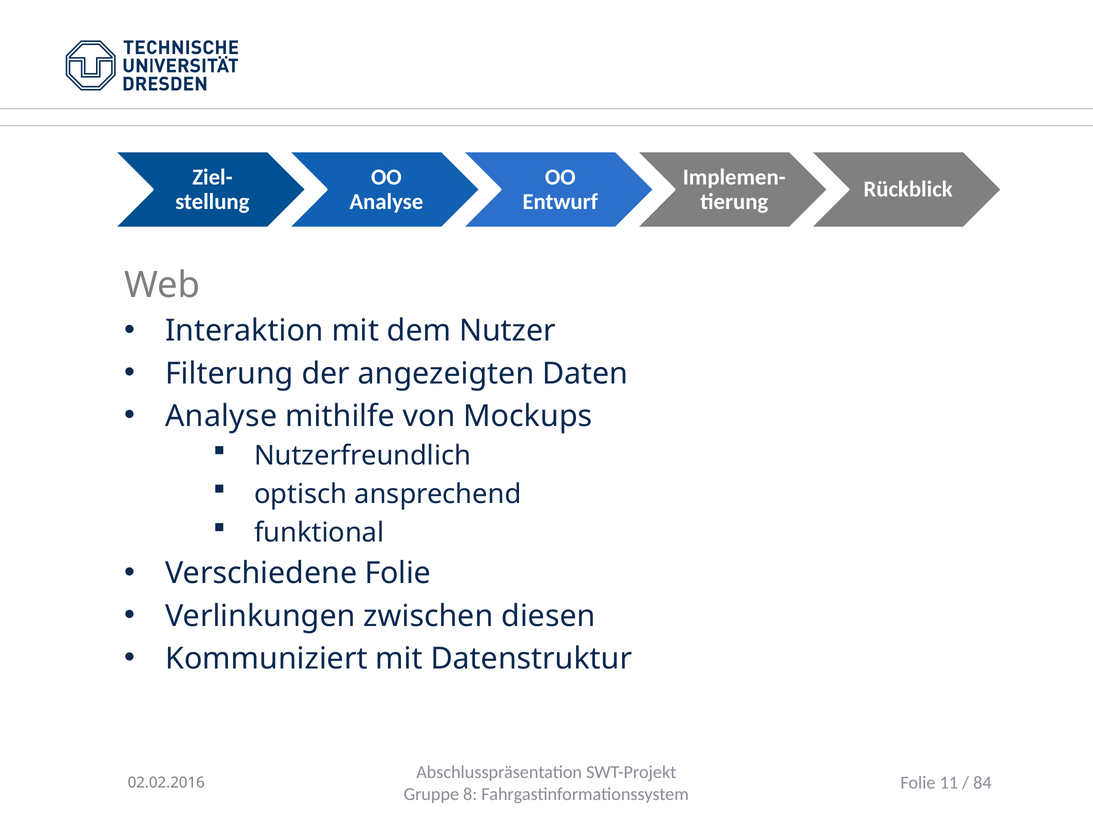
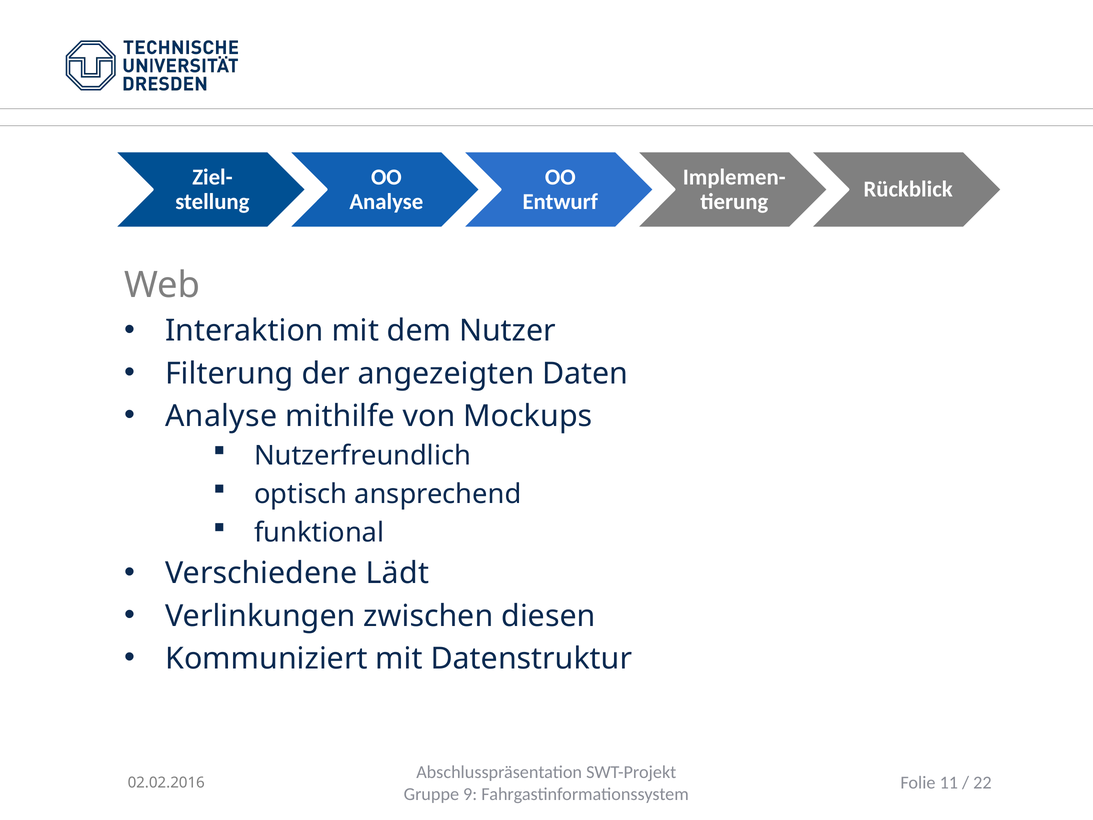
Verschiedene Folie: Folie -> Lädt (398, 573)
84: 84 -> 22 (982, 783)
8: 8 -> 9 (470, 794)
